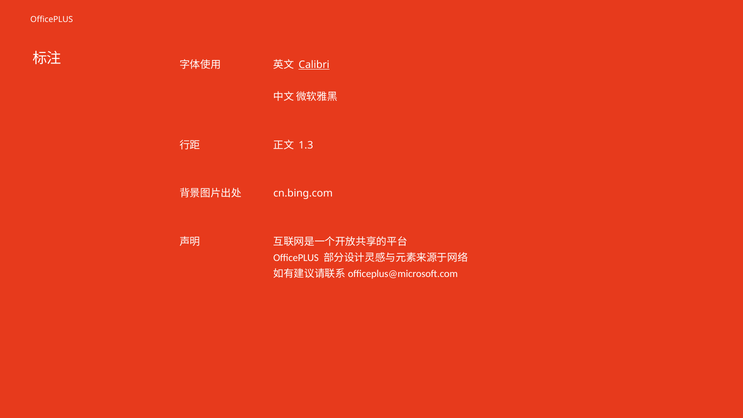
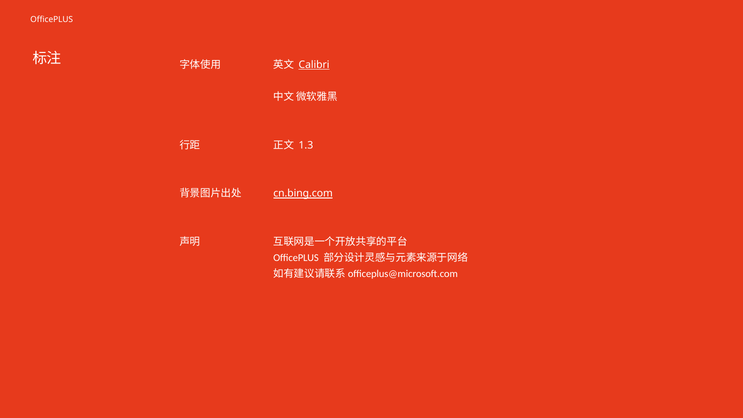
cn.bing.com underline: none -> present (303, 193)
